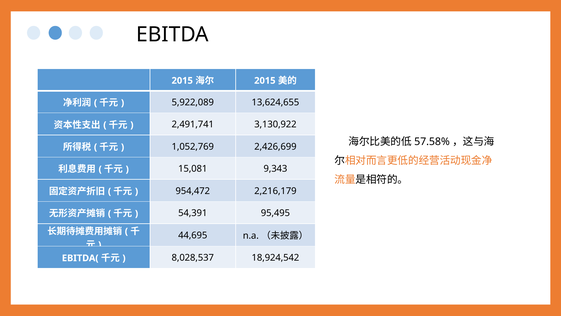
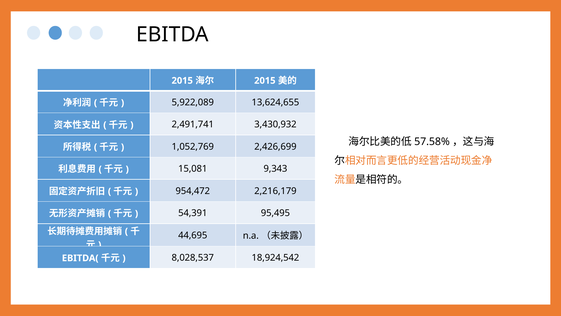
3,130,922: 3,130,922 -> 3,430,932 (275, 124)
